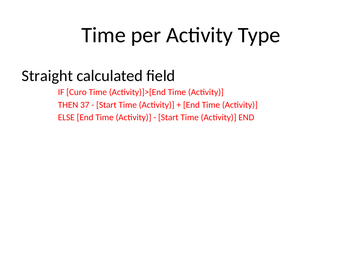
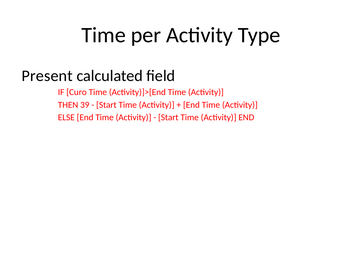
Straight: Straight -> Present (47, 76)
37: 37 -> 39 (85, 105)
